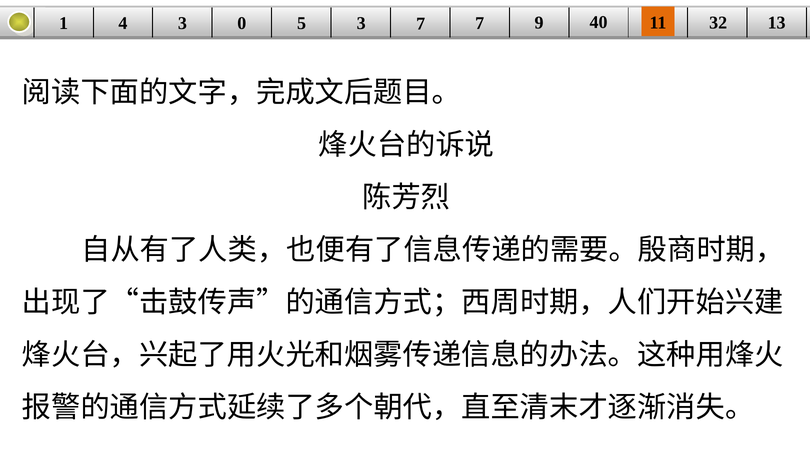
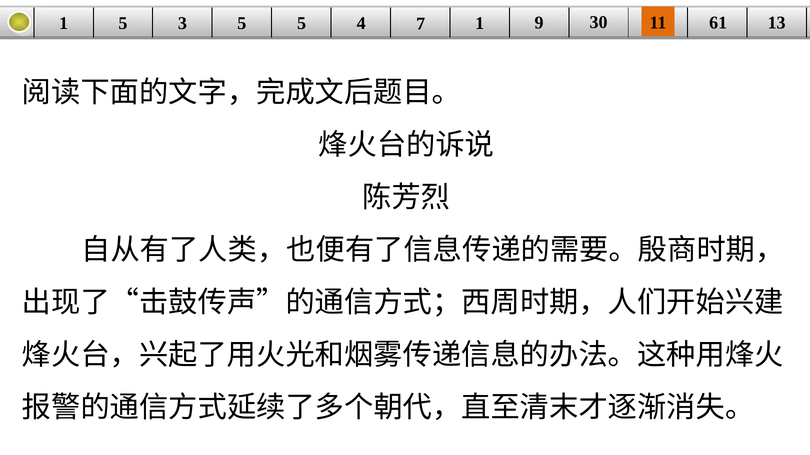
32: 32 -> 61 (718, 23)
1 4: 4 -> 5 (123, 23)
3 0: 0 -> 5 (242, 23)
5 3: 3 -> 4 (361, 23)
7 7: 7 -> 1 (480, 23)
40: 40 -> 30 (599, 23)
